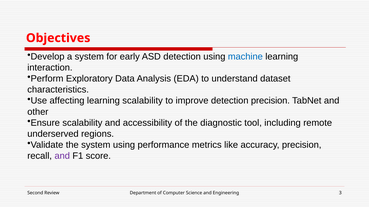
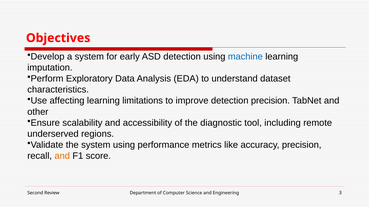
interaction: interaction -> imputation (50, 68)
learning scalability: scalability -> limitations (143, 101)
and colour: purple -> orange (62, 156)
